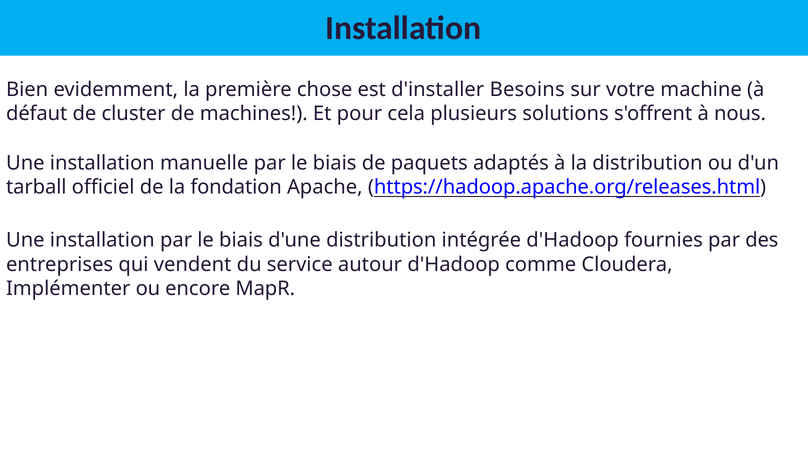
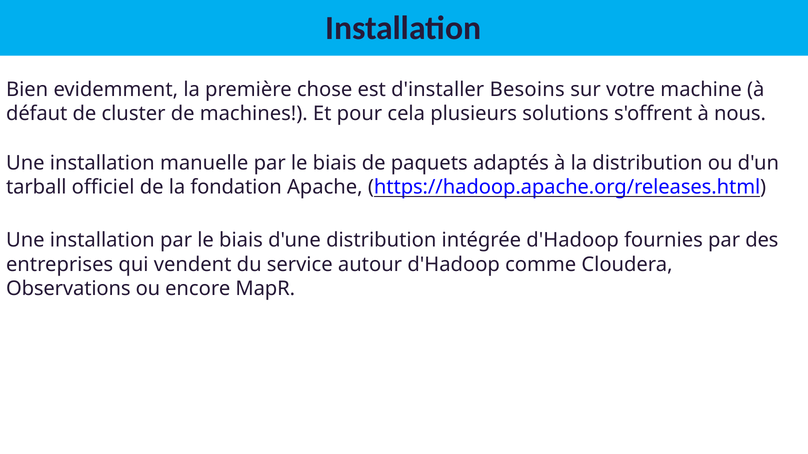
Implémenter: Implémenter -> Observations (68, 289)
